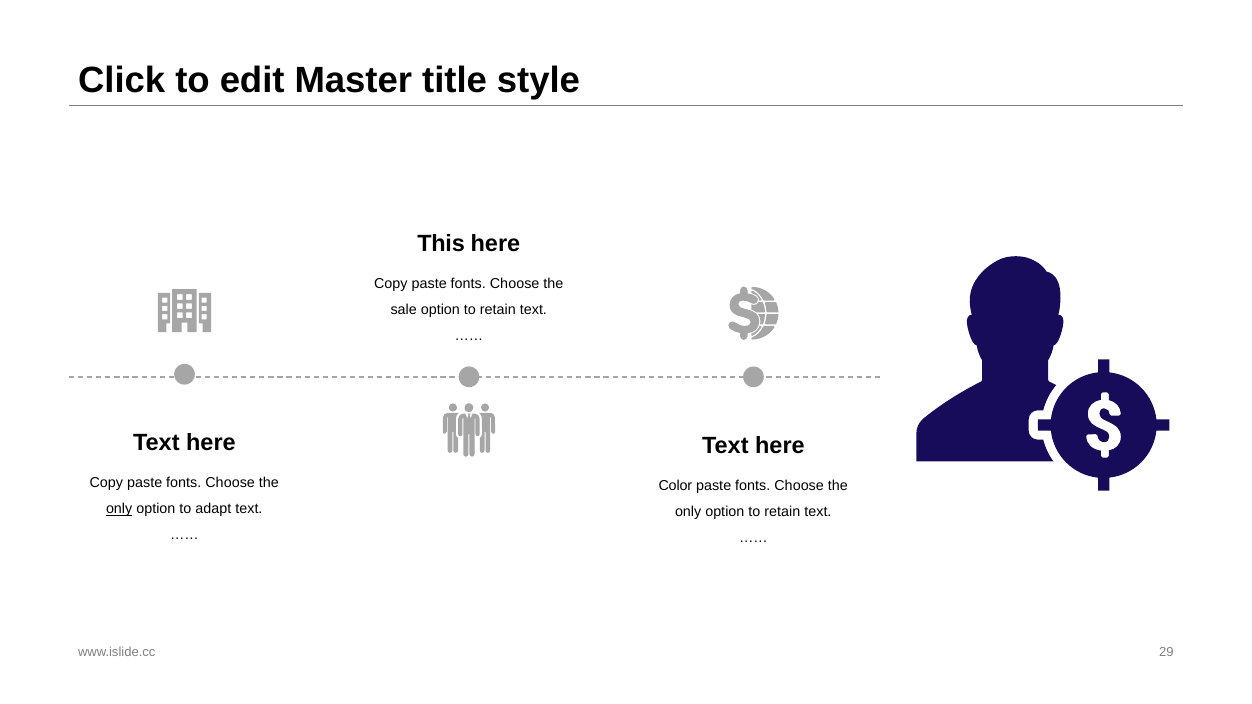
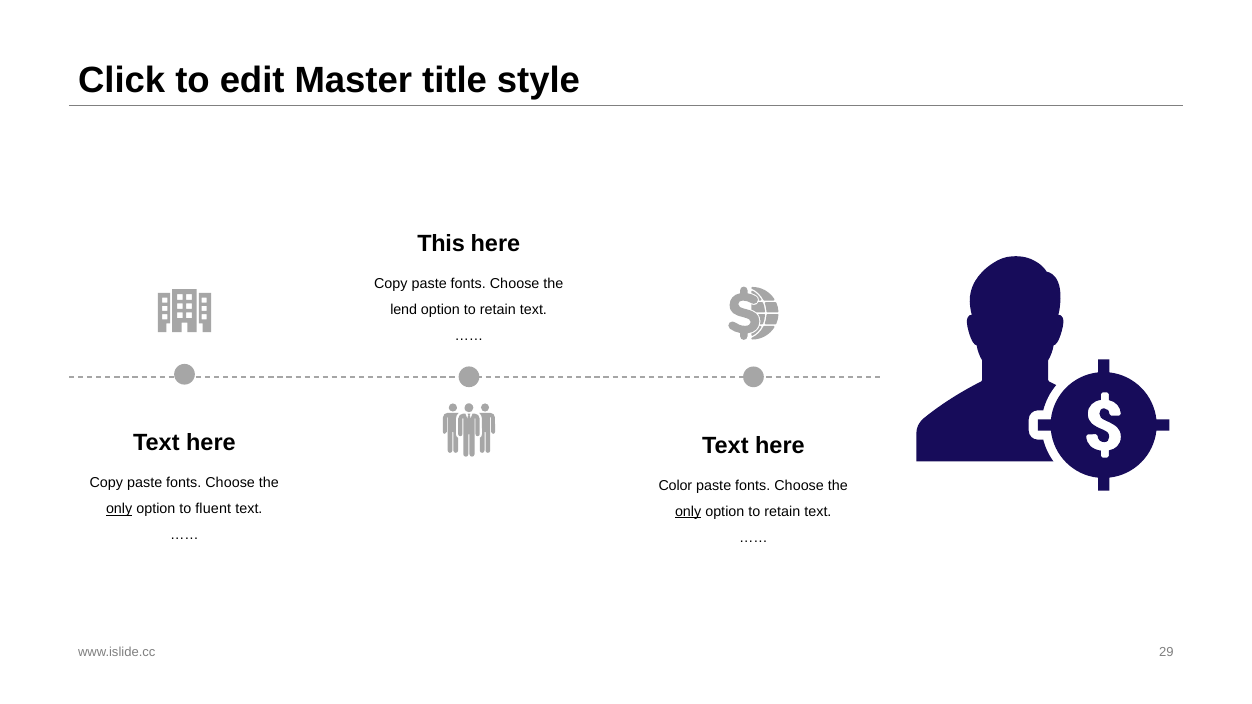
sale: sale -> lend (404, 310)
adapt: adapt -> fluent (213, 509)
only underline: none -> present (688, 512)
